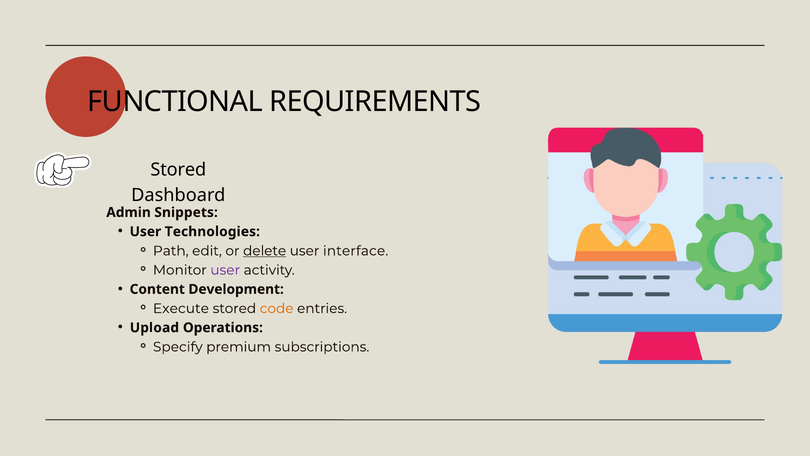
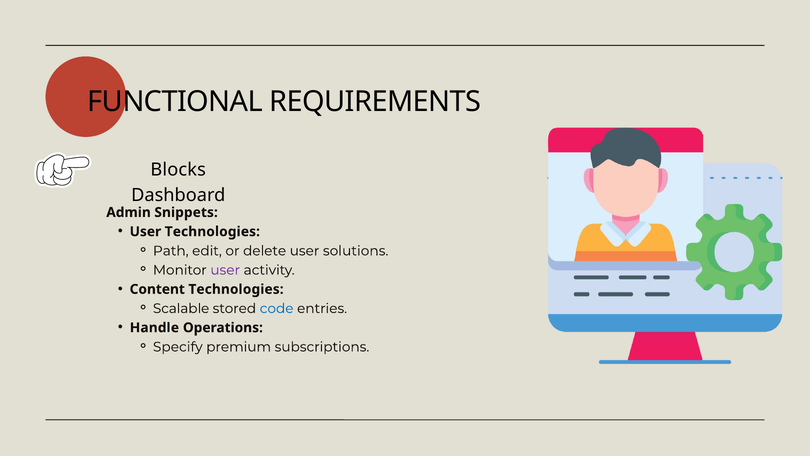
Stored: Stored -> Blocks (178, 169)
delete underline: present -> none (265, 251)
interface: interface -> solutions (356, 251)
Content Development: Development -> Technologies (236, 289)
Execute: Execute -> Scalable (181, 308)
code colour: orange -> blue (277, 308)
Upload: Upload -> Handle (154, 327)
